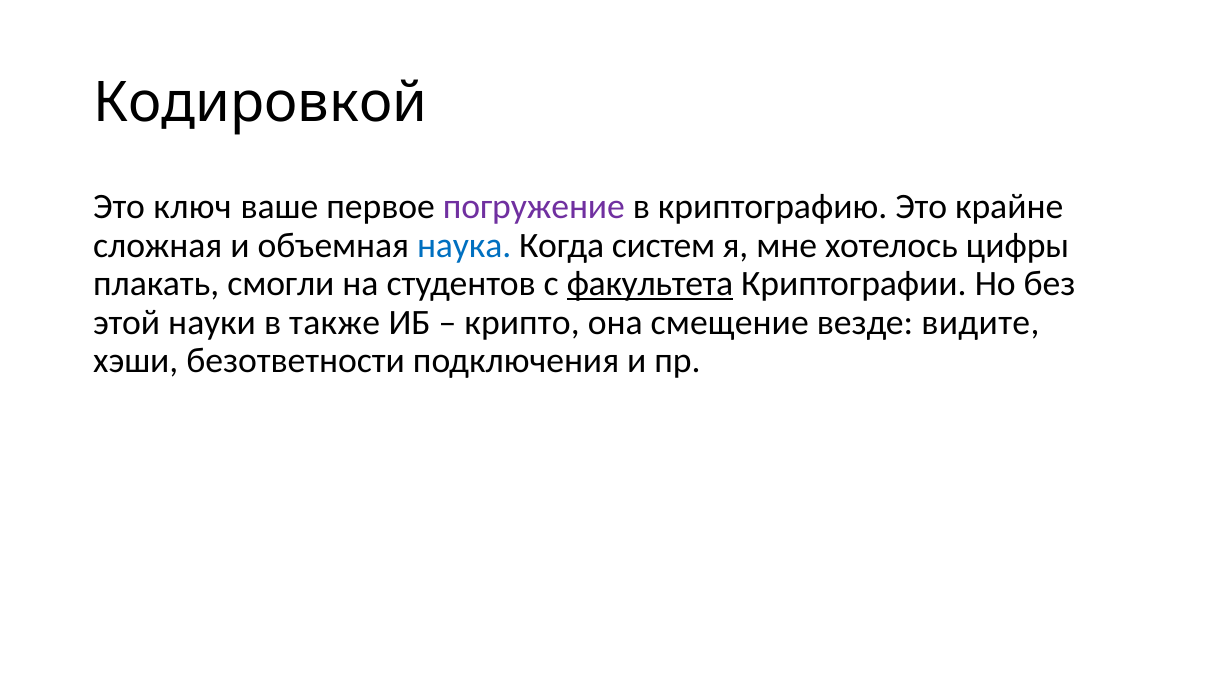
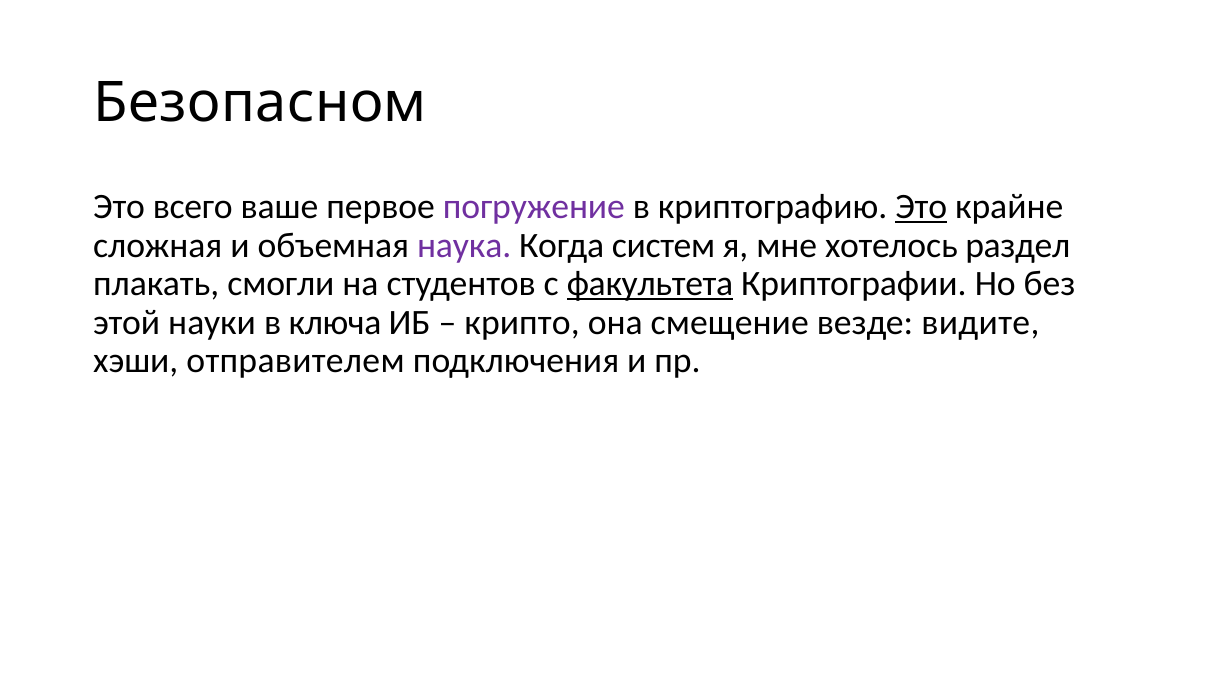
Кодировкой: Кодировкой -> Безопасном (260, 103)
ключ: ключ -> всего (193, 207)
Это underline: none -> present (921, 207)
наука colour: blue -> purple (464, 245)
цифры: цифры -> раздел (1018, 245)
также: также -> ключа (335, 322)
безответности: безответности -> отправителем (296, 361)
